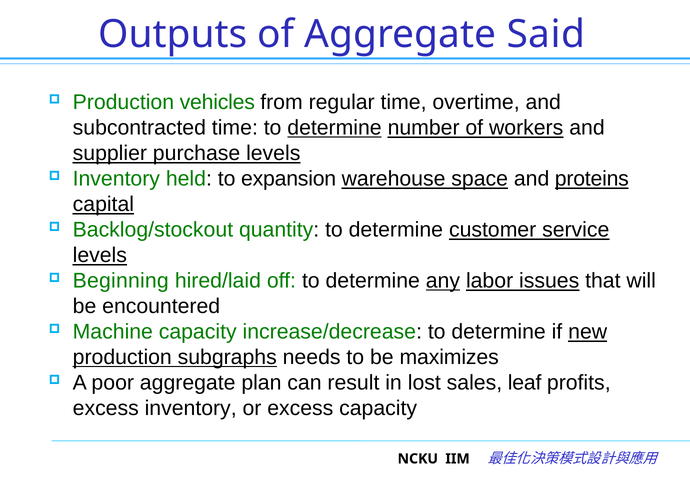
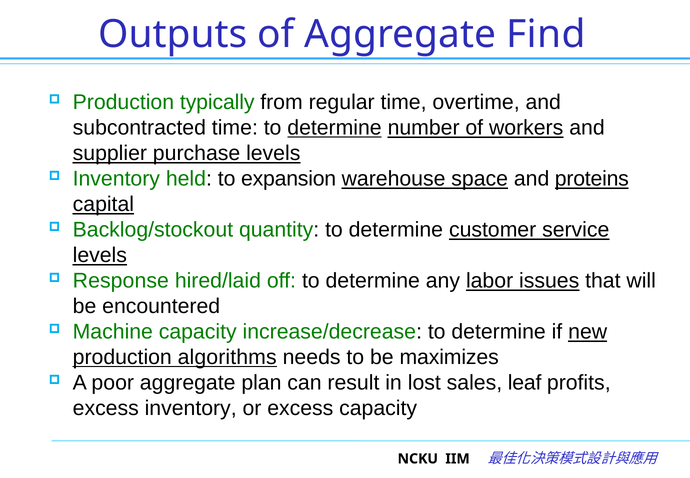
Said: Said -> Find (546, 35)
vehicles: vehicles -> typically (217, 102)
Beginning: Beginning -> Response (121, 281)
any underline: present -> none (443, 281)
subgraphs: subgraphs -> algorithms (227, 357)
